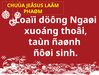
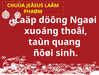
Loaïi: Loaïi -> Laäp (26, 20)
ñaønh: ñaønh -> quang (66, 42)
